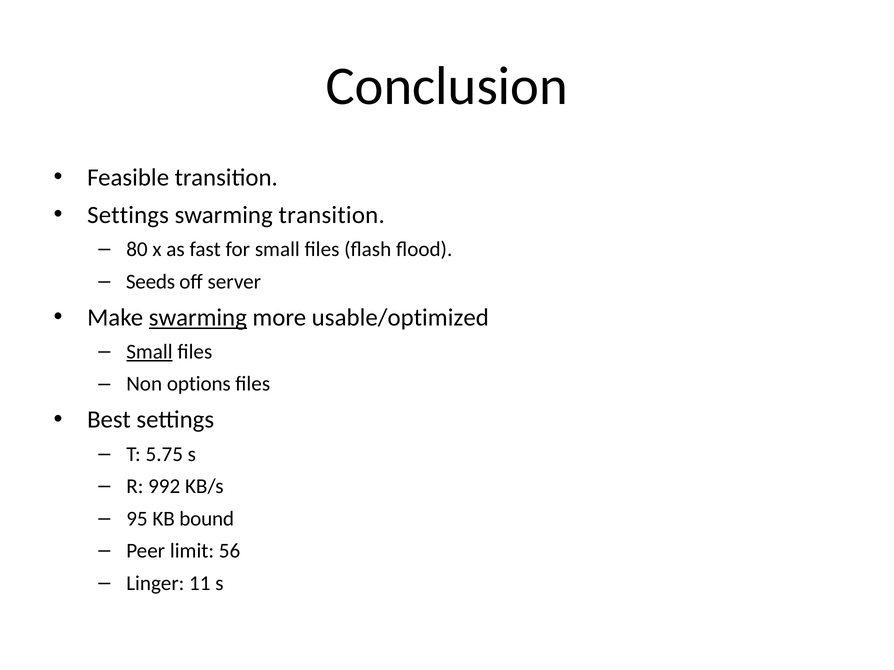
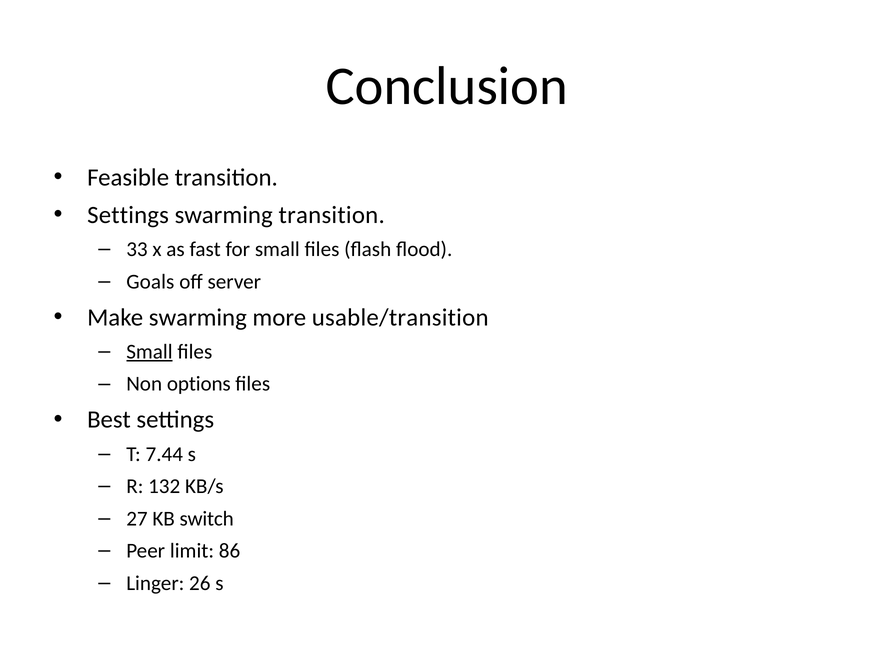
80: 80 -> 33 (137, 250)
Seeds: Seeds -> Goals (150, 282)
swarming underline: present -> none (198, 318)
usable/optimized: usable/optimized -> usable/transition (400, 318)
5.75: 5.75 -> 7.44 (164, 454)
992: 992 -> 132 (164, 487)
95: 95 -> 27 (137, 519)
bound: bound -> switch (207, 519)
56: 56 -> 86 (230, 551)
11: 11 -> 26 (200, 584)
